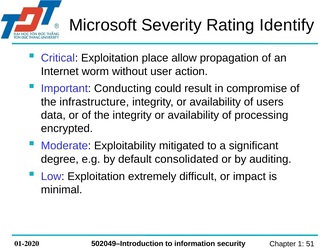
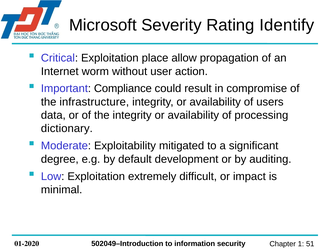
Conducting: Conducting -> Compliance (123, 89)
encrypted: encrypted -> dictionary (67, 129)
consolidated: consolidated -> development (187, 159)
